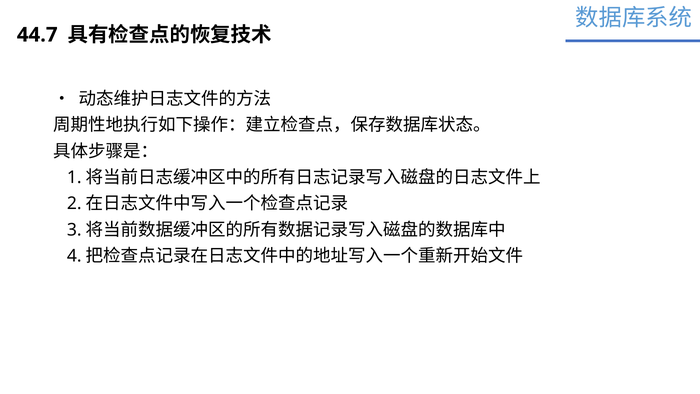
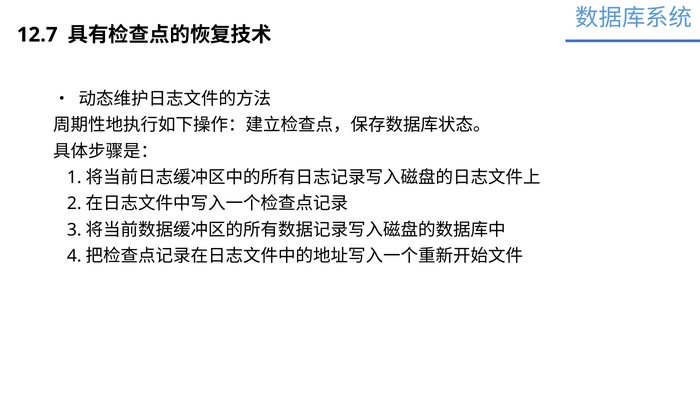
44.7: 44.7 -> 12.7 (37, 35)
